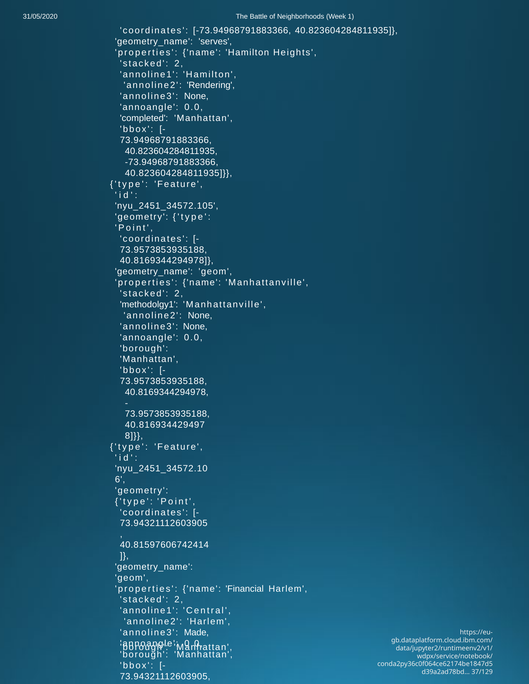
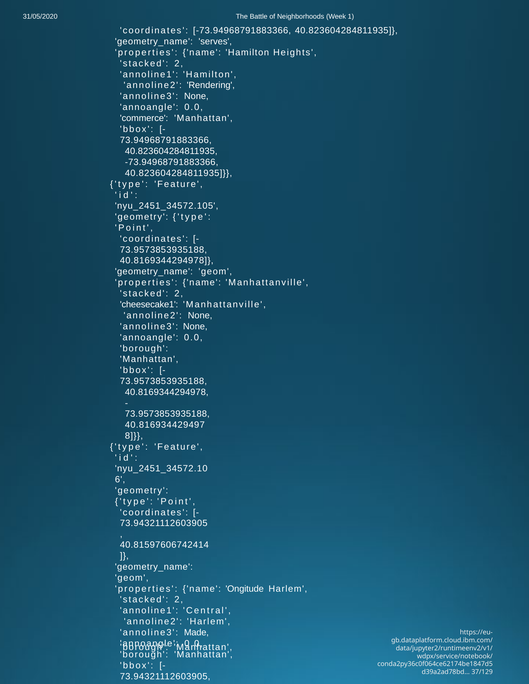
completed: completed -> commerce (144, 118)
methodolgy1: methodolgy1 -> cheesecake1 (149, 305)
Financial: Financial -> Ongitude (245, 589)
